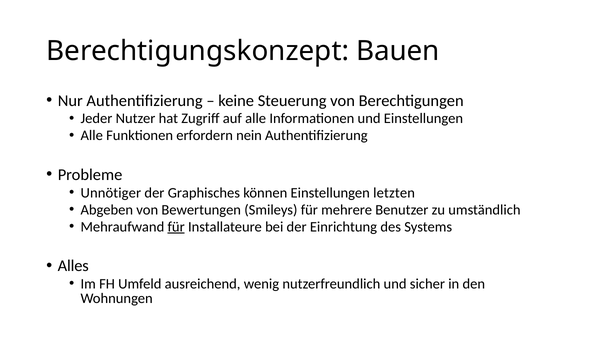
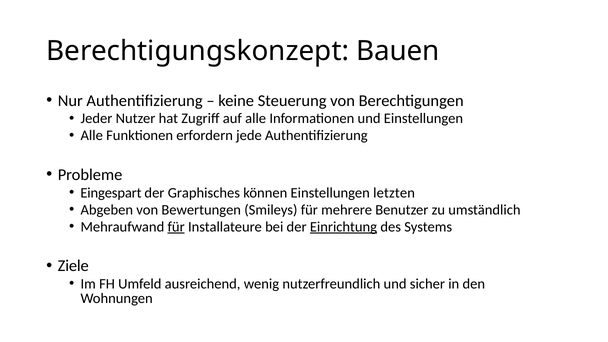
nein: nein -> jede (249, 136)
Unnötiger: Unnötiger -> Eingespart (111, 193)
Einrichtung underline: none -> present (343, 227)
Alles: Alles -> Ziele (73, 266)
